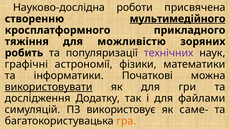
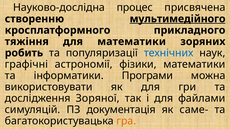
роботи: роботи -> процес (135, 8)
для можливістю: можливістю -> математики (132, 42)
технічних colour: purple -> blue (169, 53)
Початкові: Початкові -> Програми (147, 76)
використовувати underline: present -> none (49, 87)
Додатку: Додатку -> Зоряної (98, 99)
використовує: використовує -> документація (121, 110)
